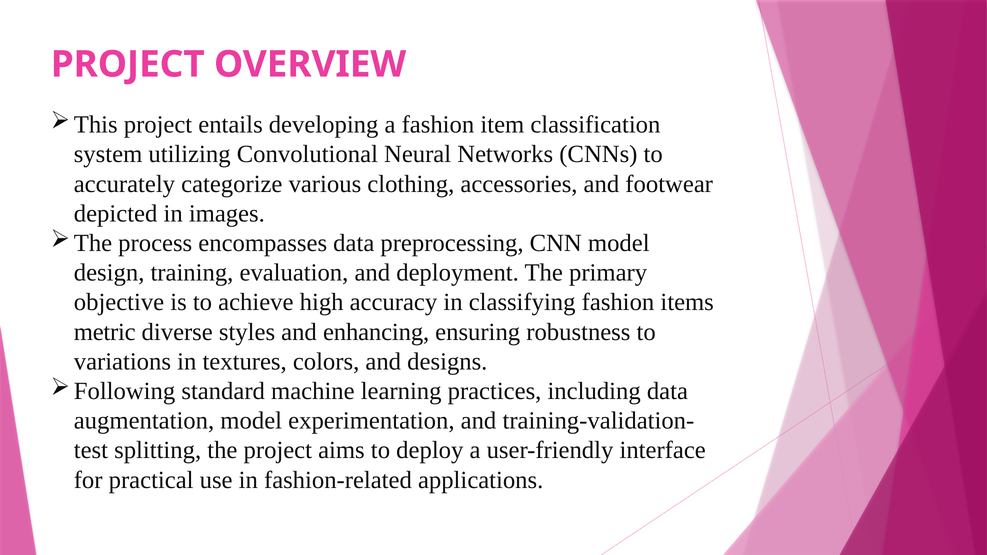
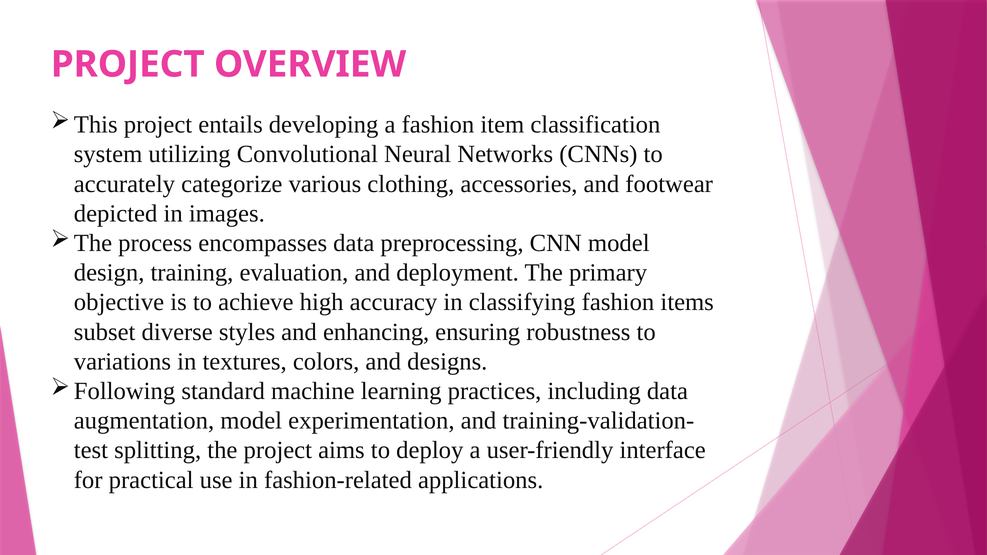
metric: metric -> subset (105, 332)
